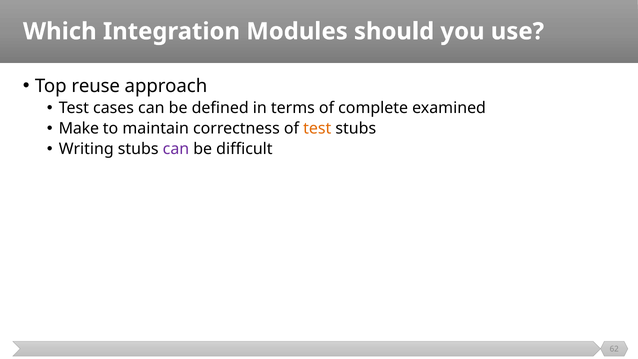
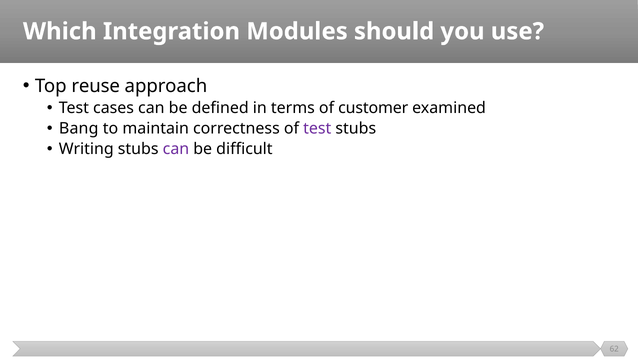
complete: complete -> customer (373, 108)
Make: Make -> Bang (79, 128)
test colour: orange -> purple (317, 128)
